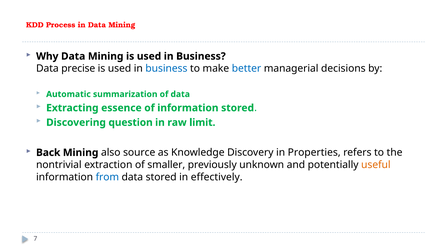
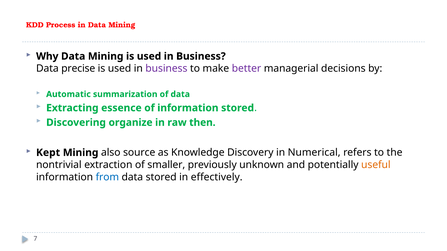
business colour: blue -> purple (166, 69)
better colour: blue -> purple (246, 69)
question: question -> organize (131, 123)
limit: limit -> then (202, 123)
Back: Back -> Kept (48, 153)
Properties: Properties -> Numerical (314, 153)
